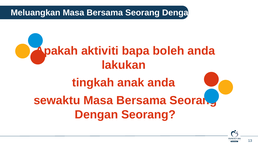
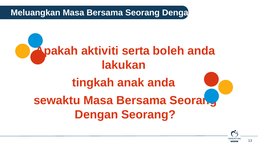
bapa: bapa -> serta (136, 51)
